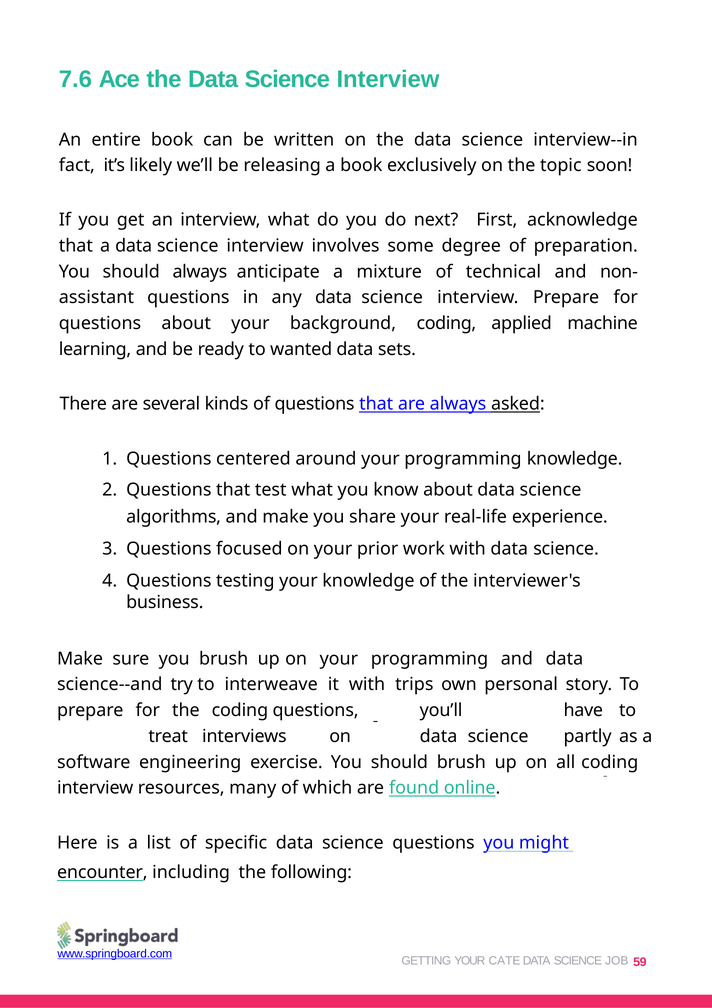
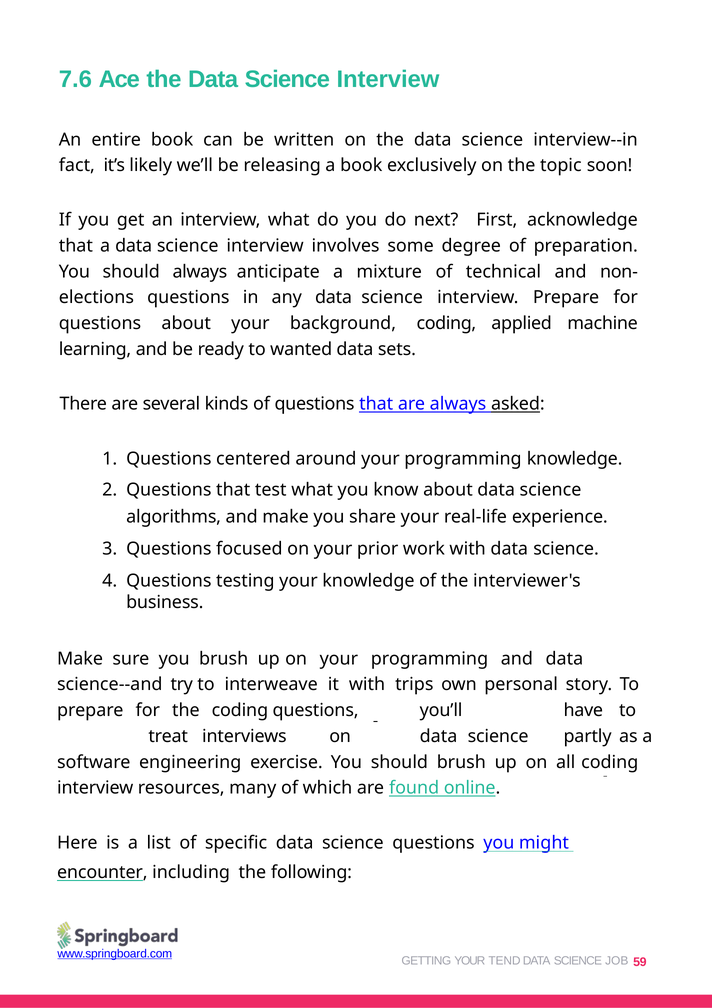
assistant: assistant -> elections (96, 297)
CATE: CATE -> TEND (505, 960)
